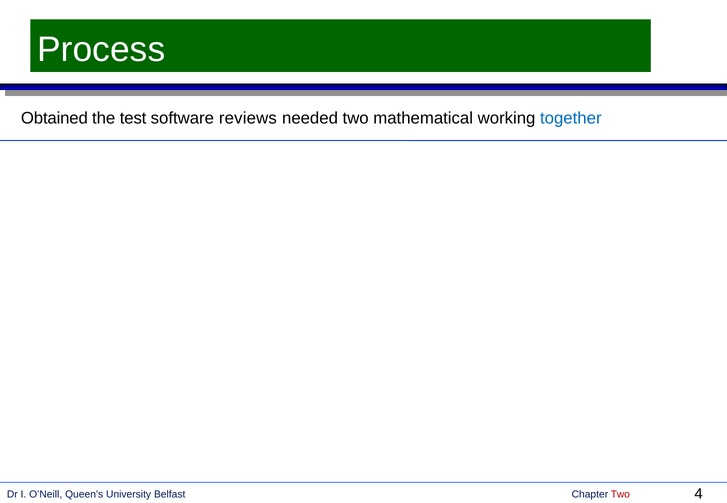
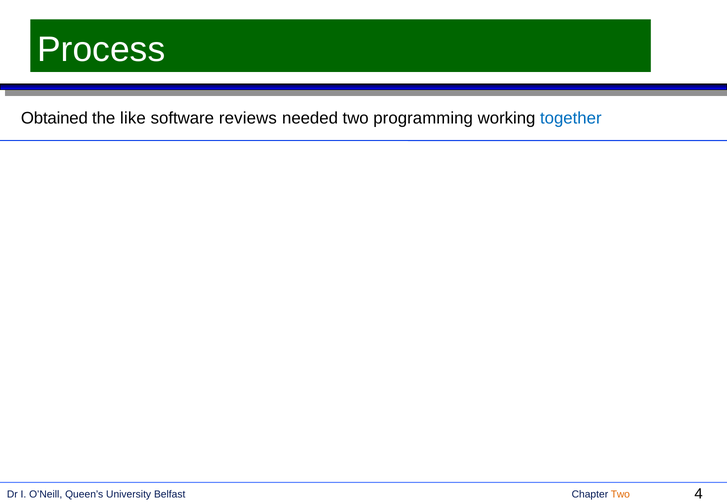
test: test -> like (133, 118)
mathematical: mathematical -> programming (423, 118)
Two colour: red -> orange (620, 494)
